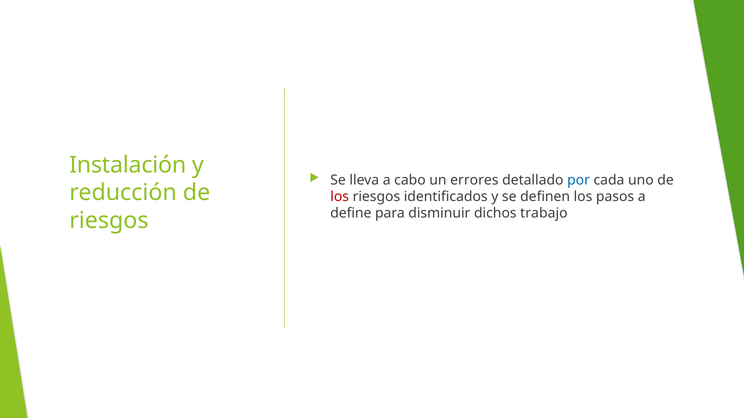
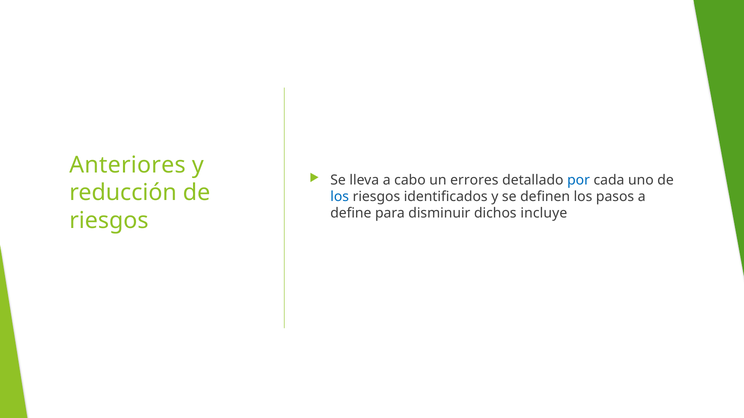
Instalación: Instalación -> Anteriores (128, 165)
los colour: red -> blue (340, 197)
trabajo: trabajo -> incluye (544, 214)
